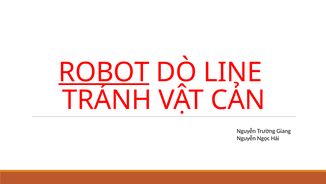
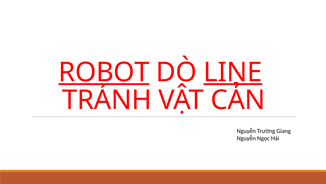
LINE underline: none -> present (233, 72)
